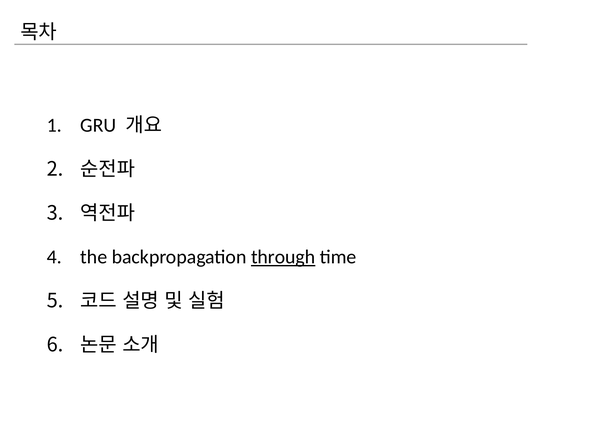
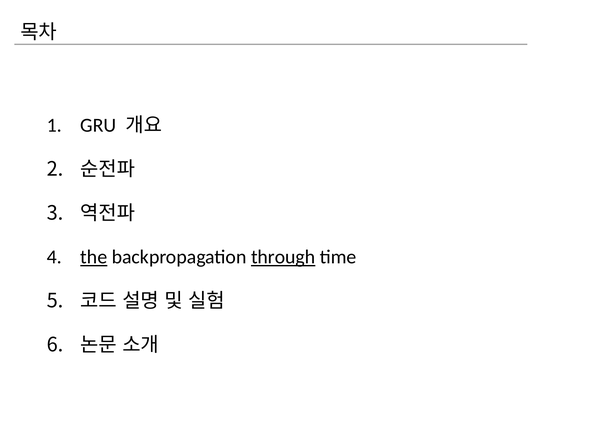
the underline: none -> present (94, 257)
